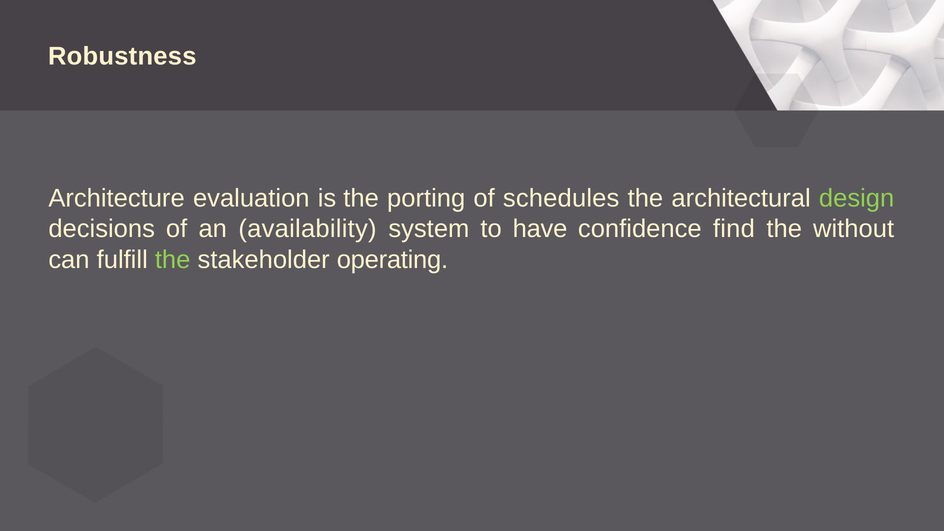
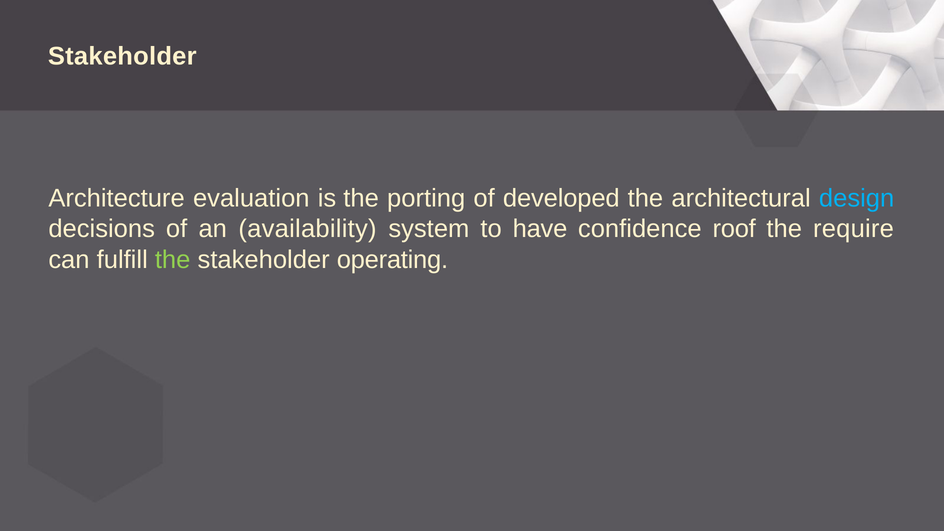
Robustness: Robustness -> Stakeholder (122, 57)
schedules: schedules -> developed (561, 198)
design colour: light green -> light blue (857, 198)
find: find -> roof (734, 229)
without: without -> require (854, 229)
